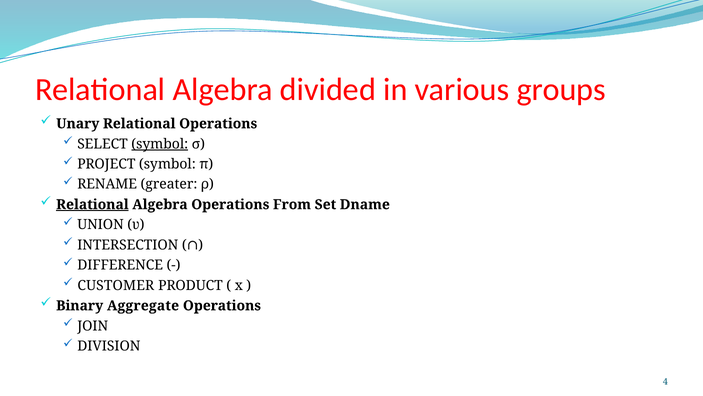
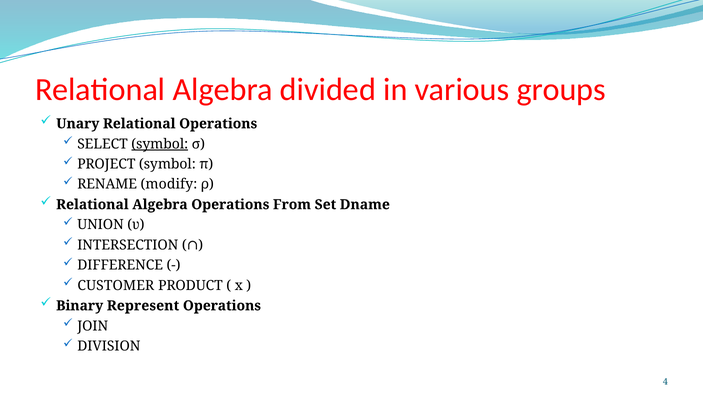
greater: greater -> modify (169, 184)
Relational underline: present -> none (92, 204)
Aggregate: Aggregate -> Represent (143, 305)
